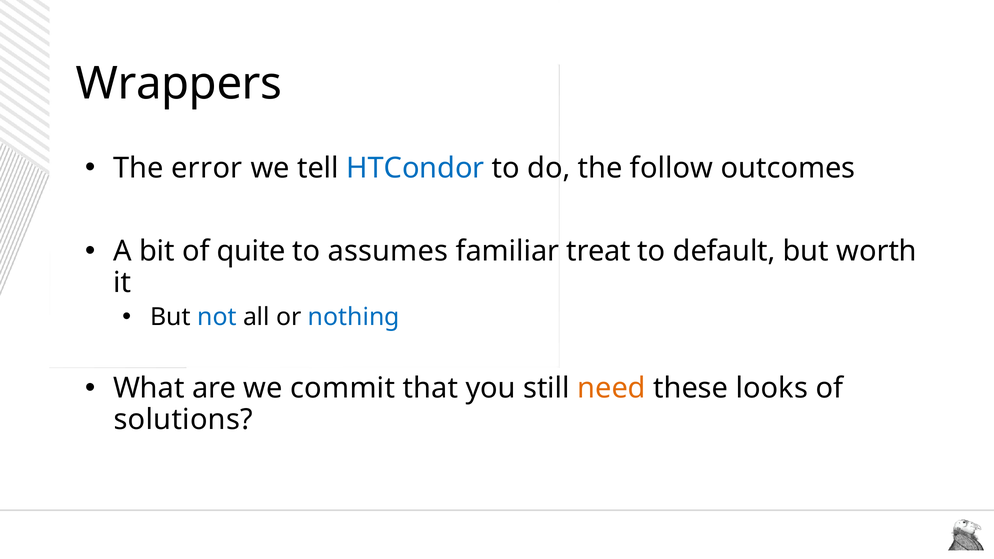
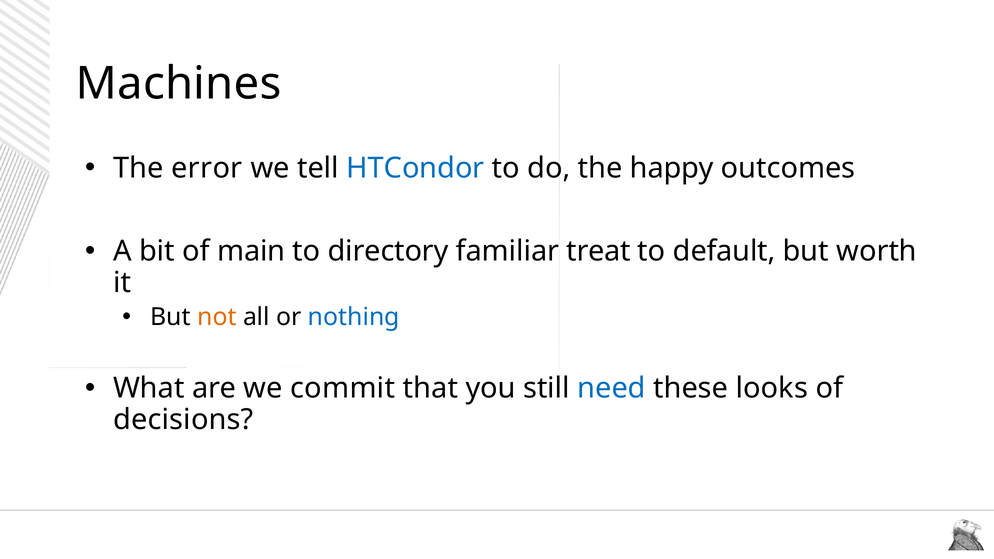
Wrappers: Wrappers -> Machines (179, 83)
follow: follow -> happy (672, 168)
quite: quite -> main (251, 251)
assumes: assumes -> directory (388, 251)
not colour: blue -> orange (217, 317)
need colour: orange -> blue (612, 388)
solutions: solutions -> decisions (183, 420)
